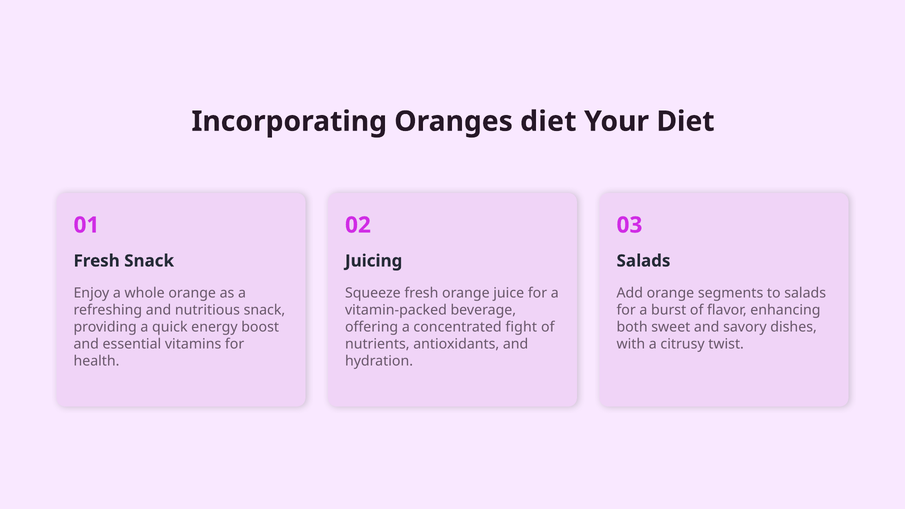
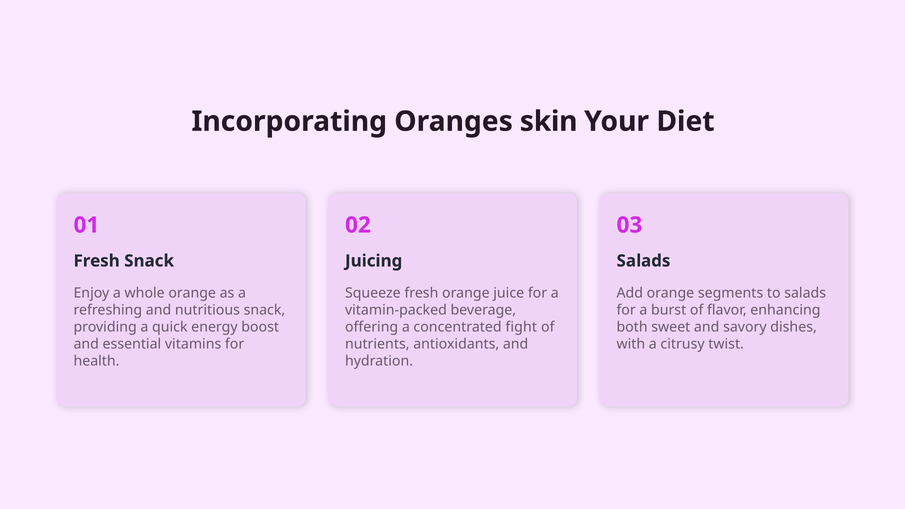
Oranges diet: diet -> skin (549, 121)
